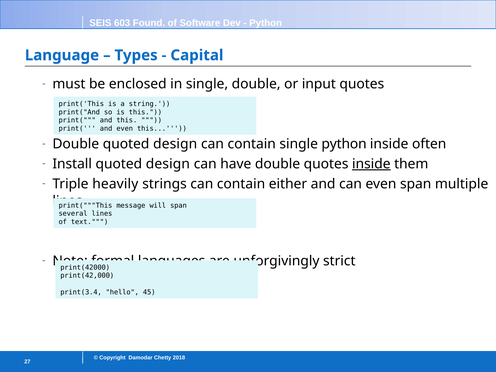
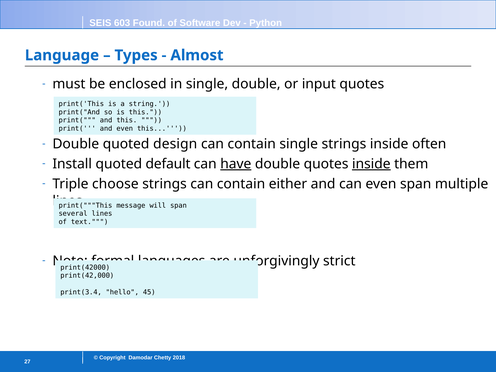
Capital: Capital -> Almost (197, 55)
single python: python -> strings (344, 144)
design: design -> default (168, 164)
have underline: none -> present (236, 164)
heavily: heavily -> choose (115, 184)
